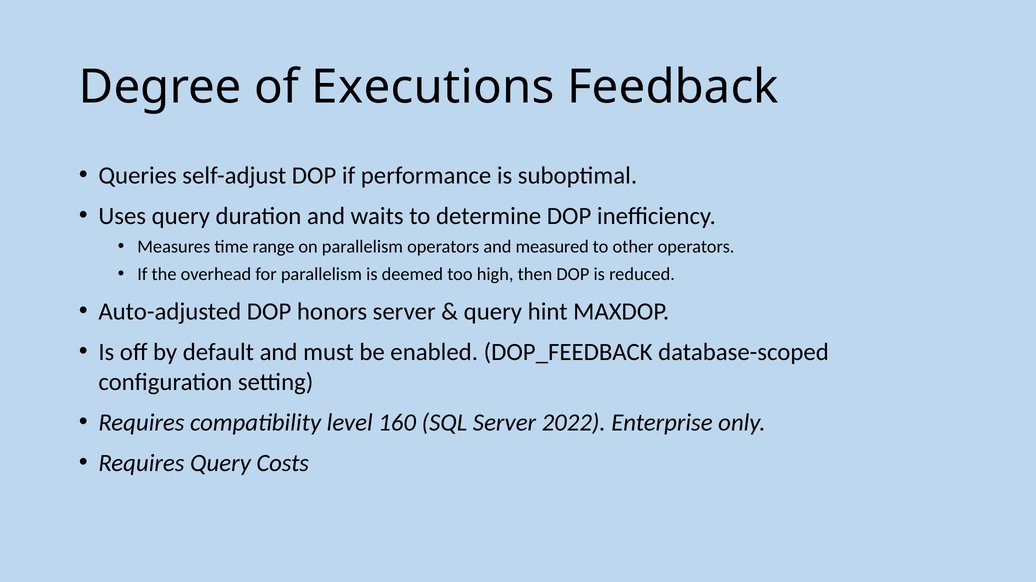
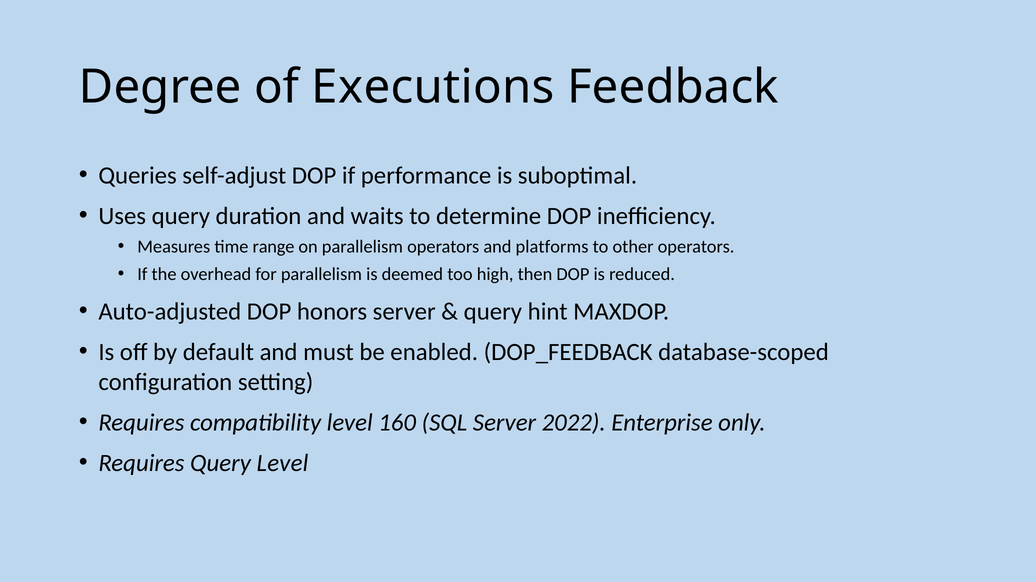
measured: measured -> platforms (552, 247)
Query Costs: Costs -> Level (282, 464)
